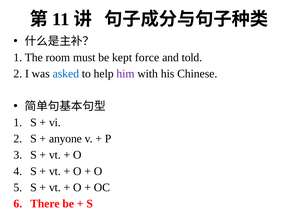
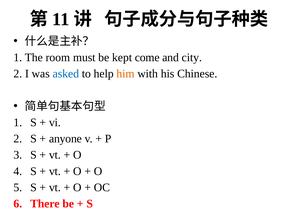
force: force -> come (147, 57)
told: told -> city (192, 57)
him colour: purple -> orange (126, 74)
